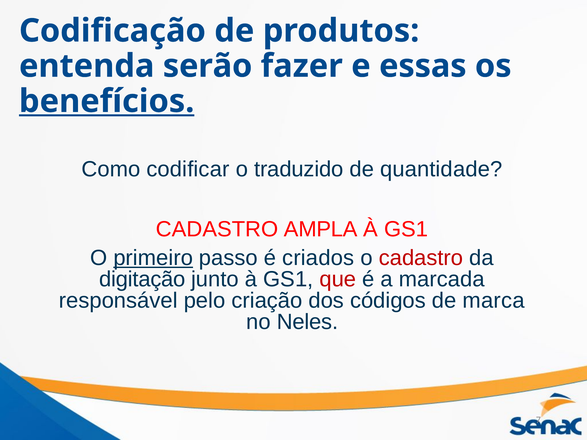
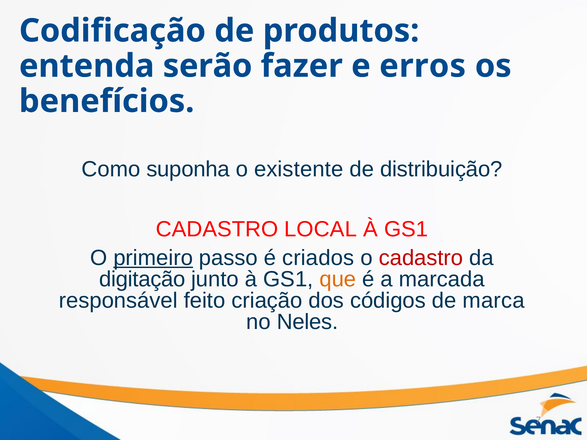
essas: essas -> erros (423, 66)
benefícios underline: present -> none (107, 101)
codificar: codificar -> suponha (188, 169)
traduzido: traduzido -> existente (299, 169)
quantidade: quantidade -> distribuição (441, 169)
AMPLA: AMPLA -> LOCAL (321, 229)
que colour: red -> orange (338, 279)
pelo: pelo -> feito (204, 301)
